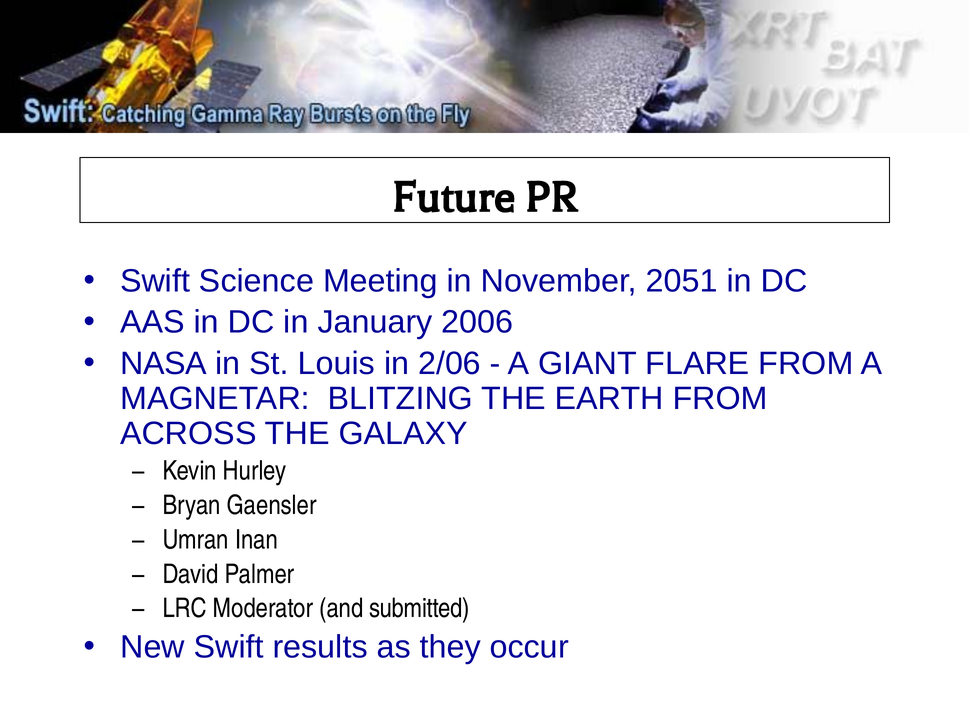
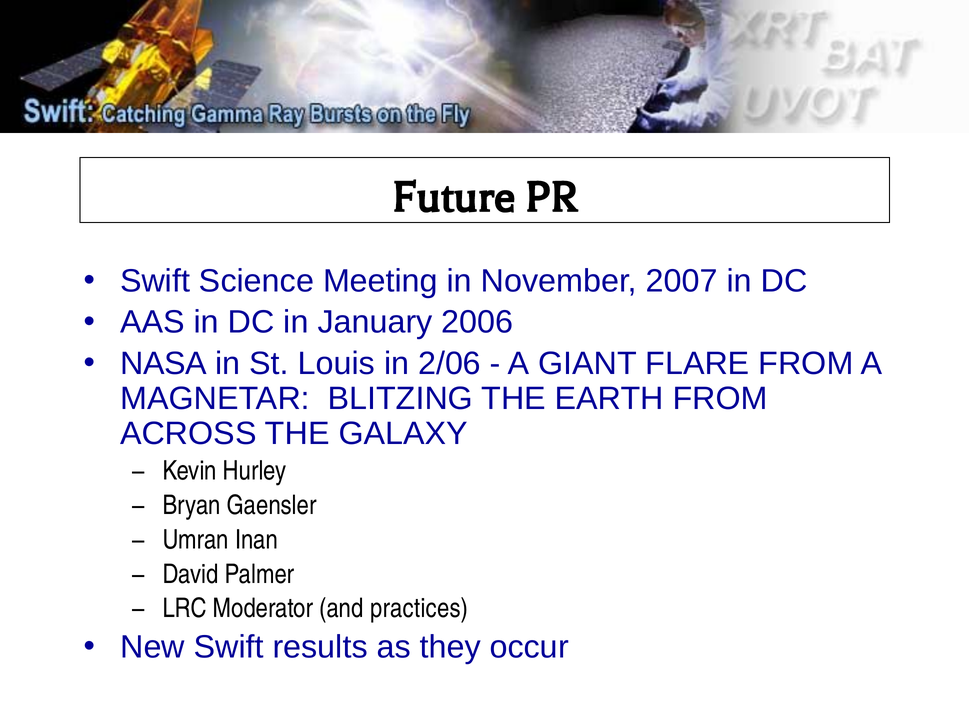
2051: 2051 -> 2007 (682, 281)
submitted: submitted -> practices (419, 608)
